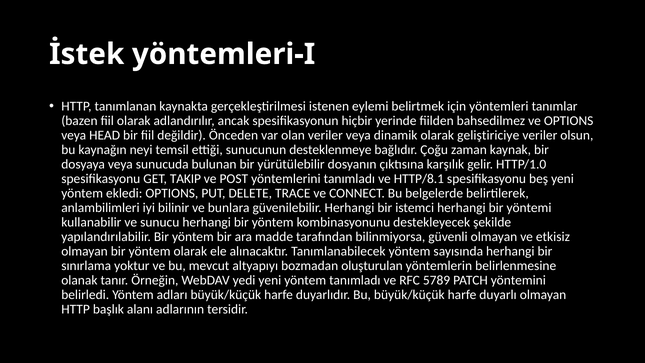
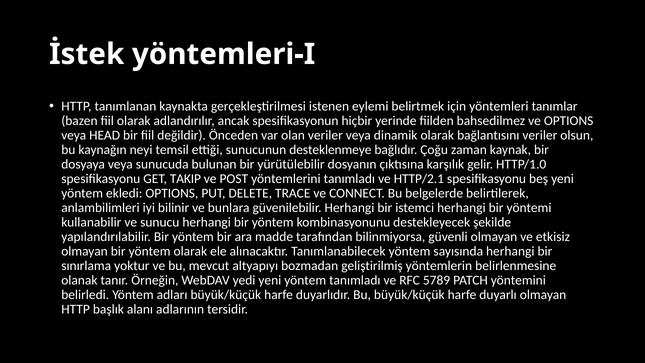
geliştiriciye: geliştiriciye -> bağlantısını (488, 135)
HTTP/8.1: HTTP/8.1 -> HTTP/2.1 (419, 179)
oluşturulan: oluşturulan -> geliştirilmiş (372, 266)
